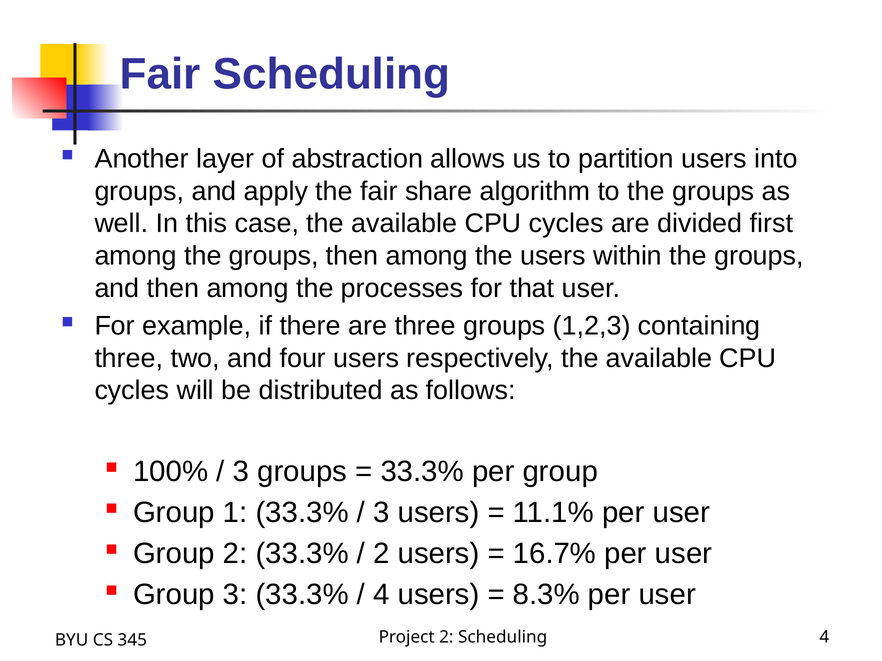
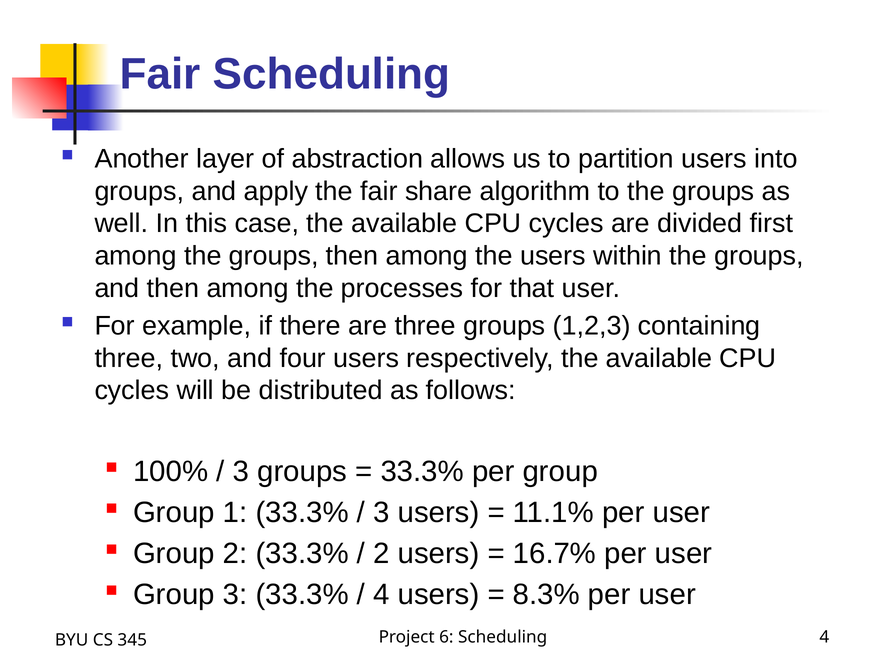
Project 2: 2 -> 6 (446, 638)
